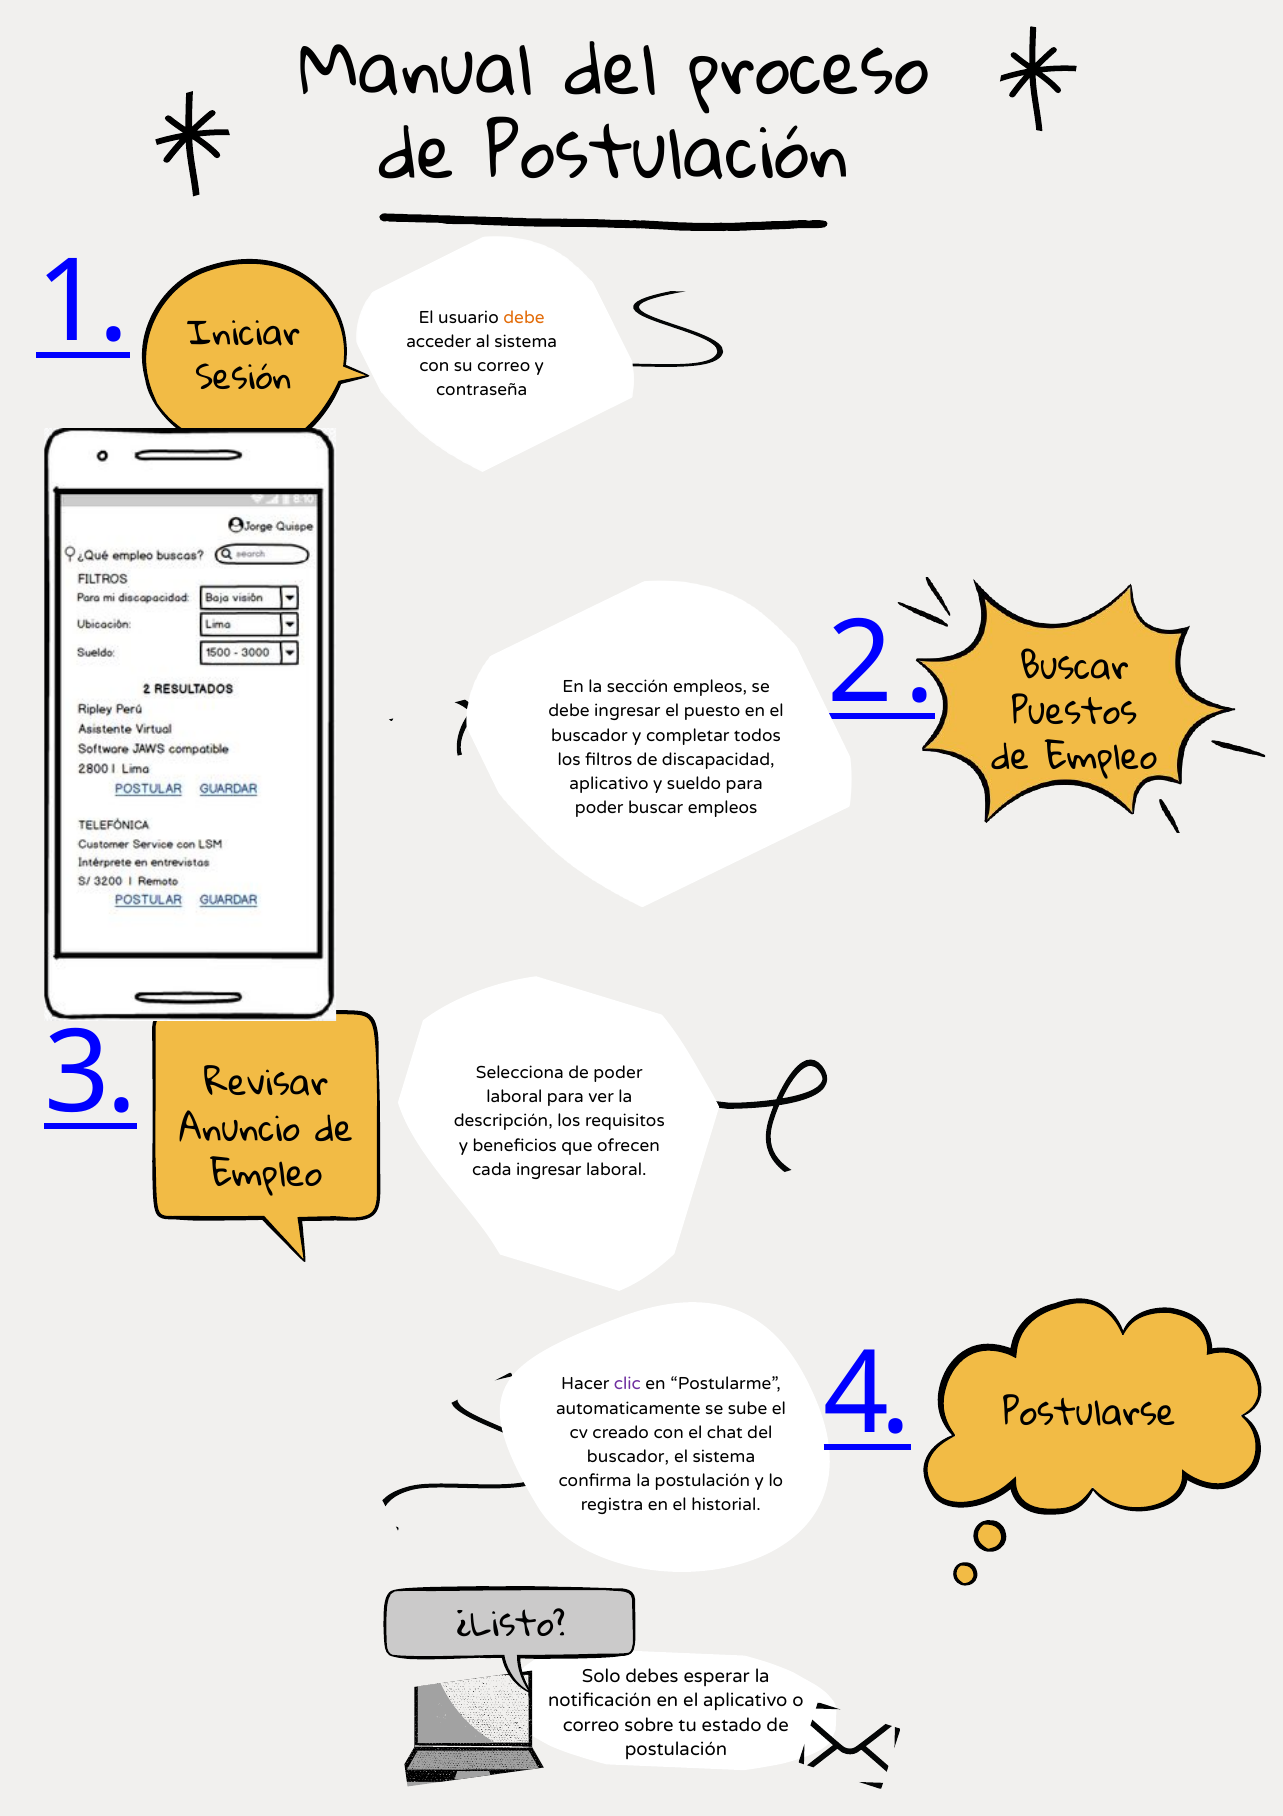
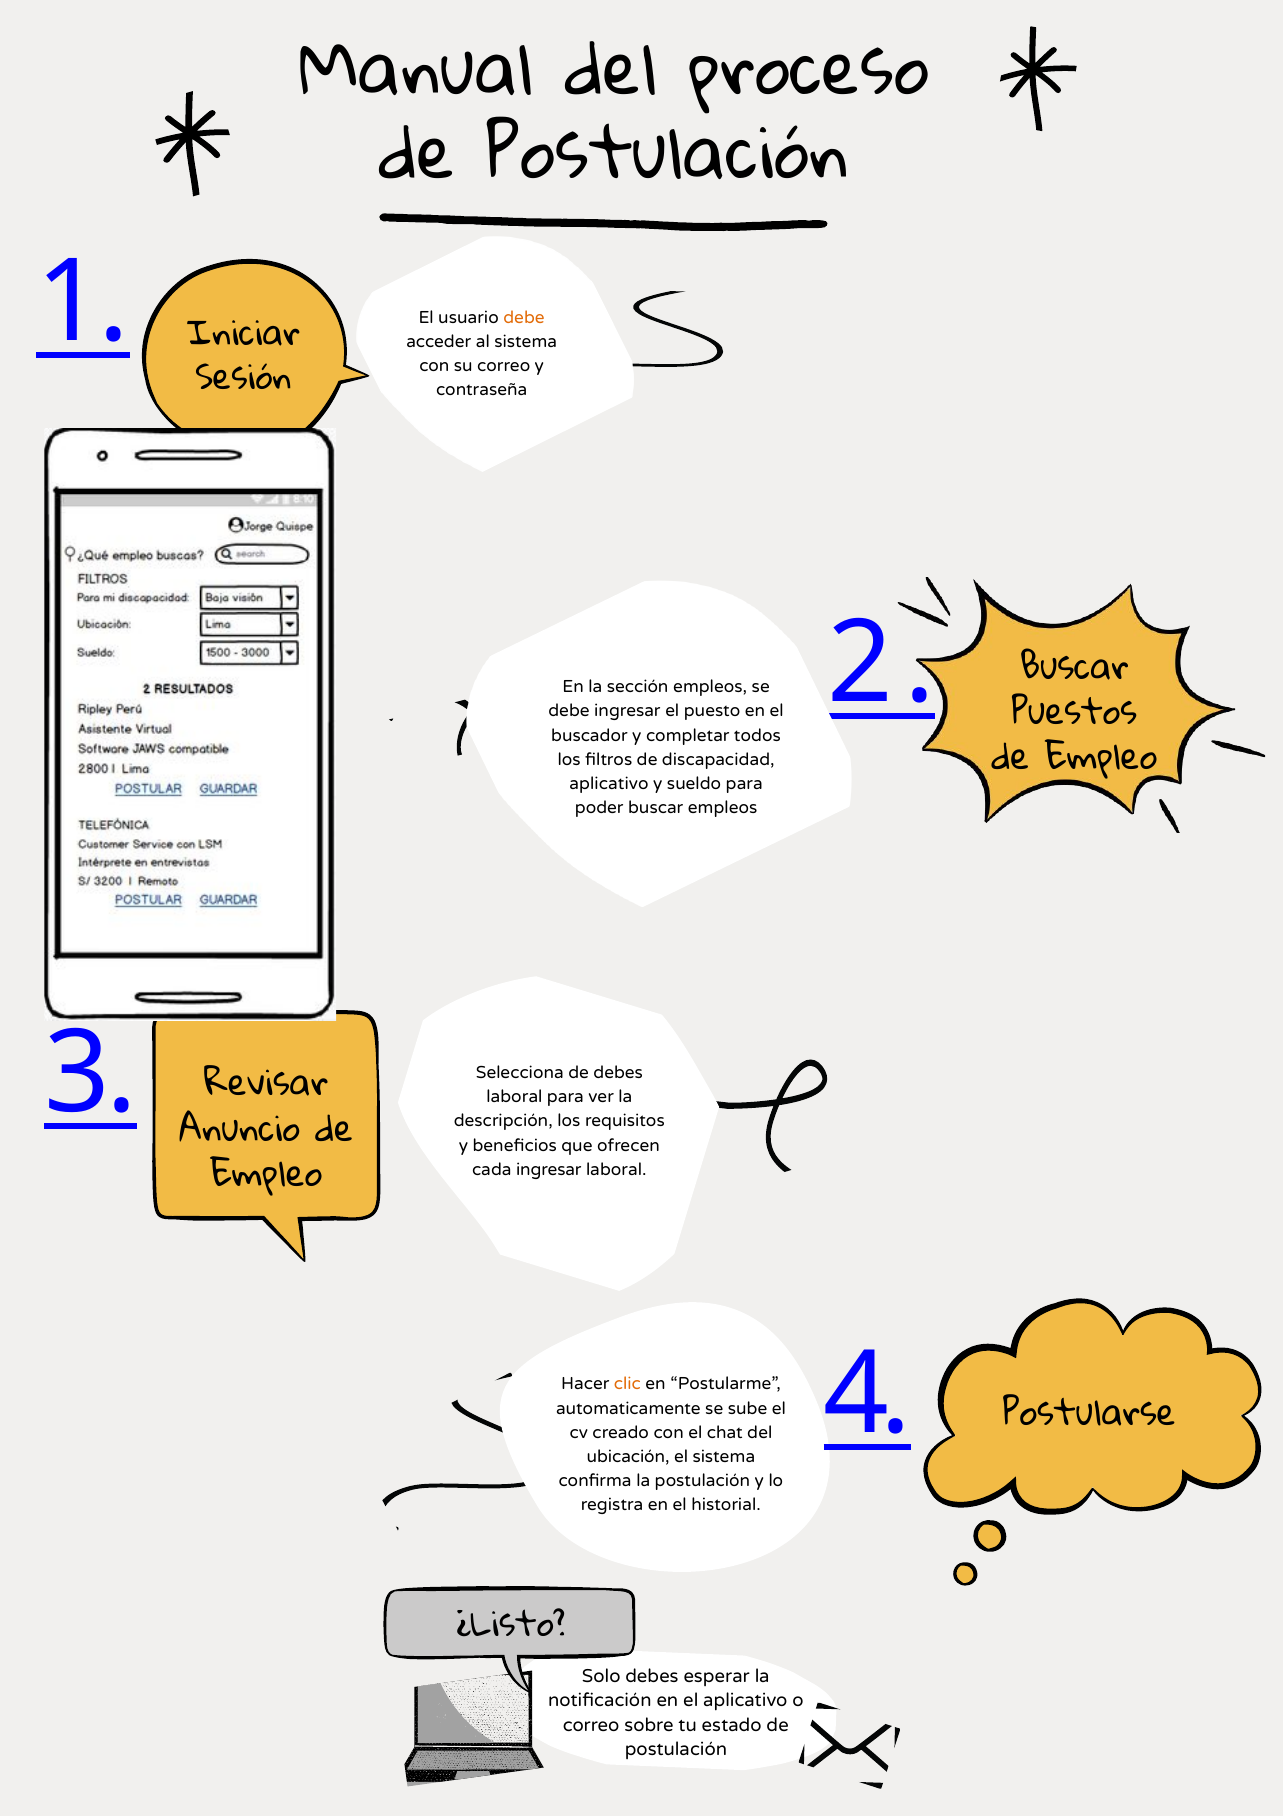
de poder: poder -> debes (618, 1073)
clic colour: purple -> orange (627, 1384)
buscador: buscador -> ubicación (628, 1456)
